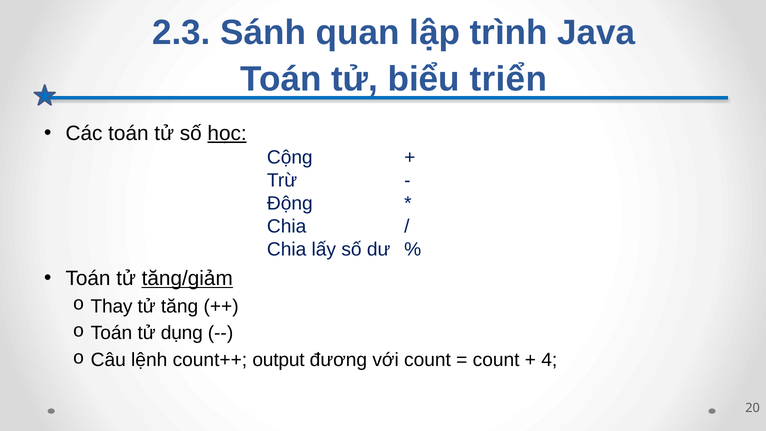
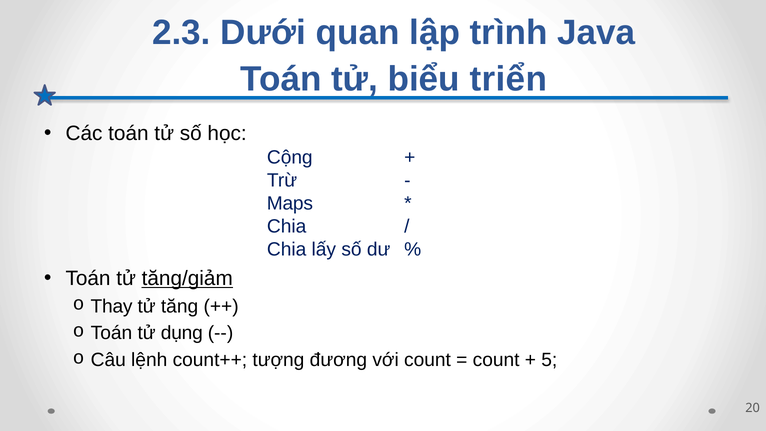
Sánh: Sánh -> Dưới (263, 33)
học underline: present -> none (227, 133)
Động: Động -> Maps (290, 203)
output: output -> tượng (278, 360)
4: 4 -> 5 (549, 360)
